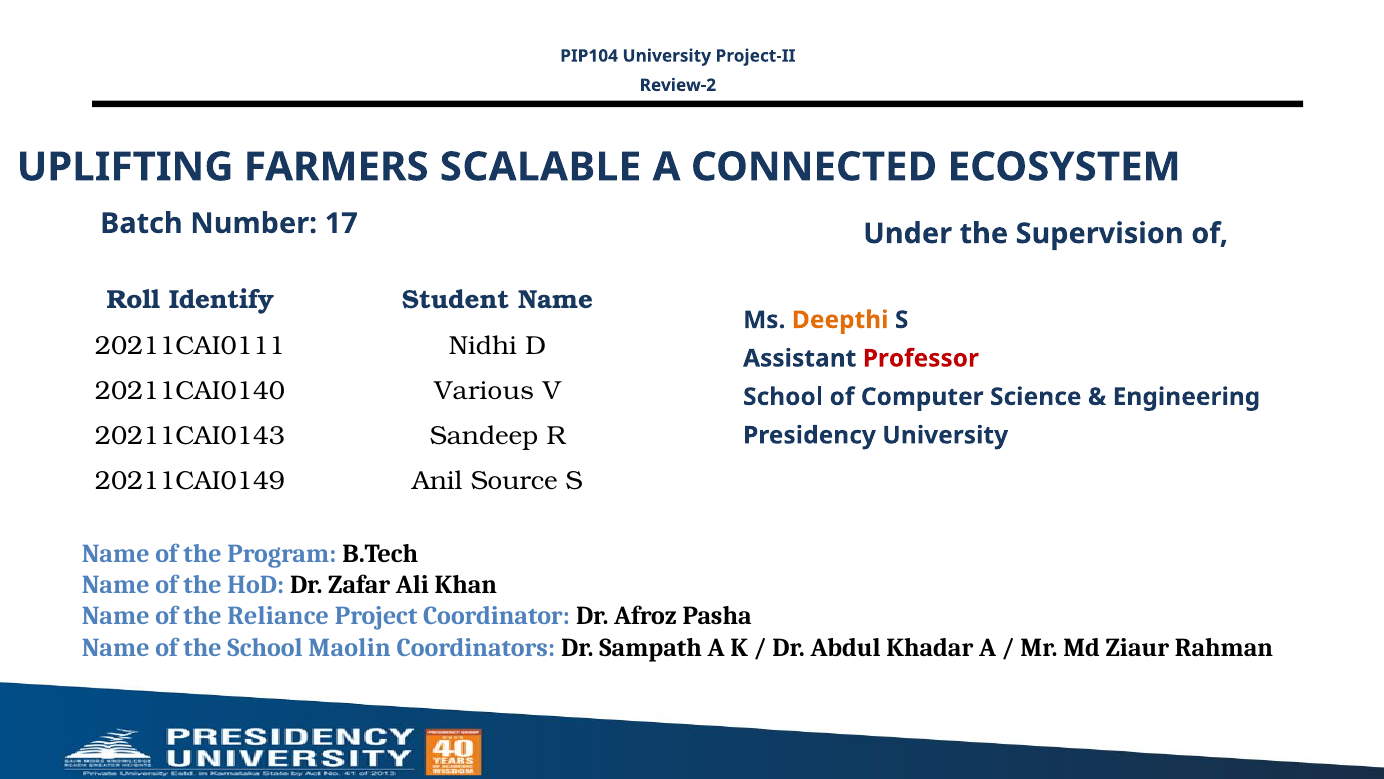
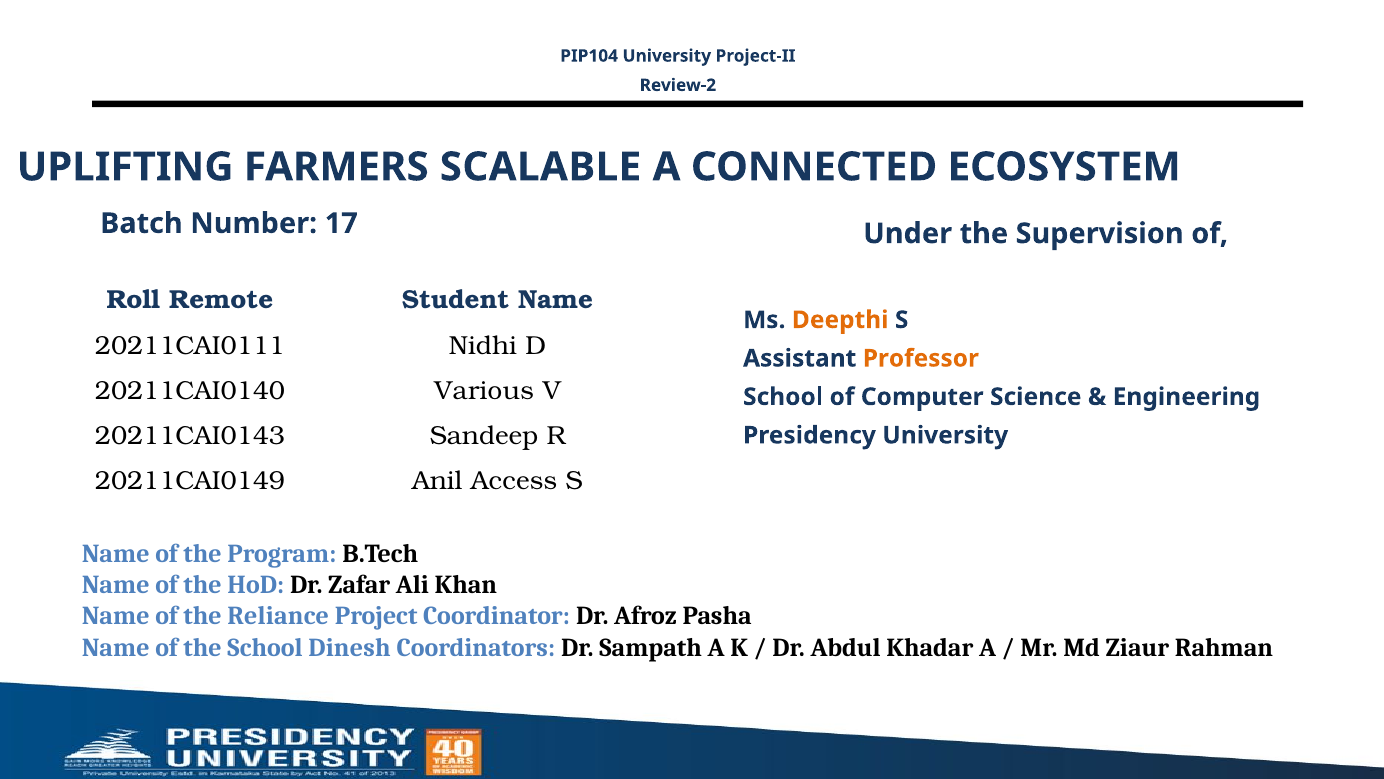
Identify: Identify -> Remote (221, 300)
Professor colour: red -> orange (921, 358)
Source: Source -> Access (514, 481)
Maolin: Maolin -> Dinesh (350, 647)
